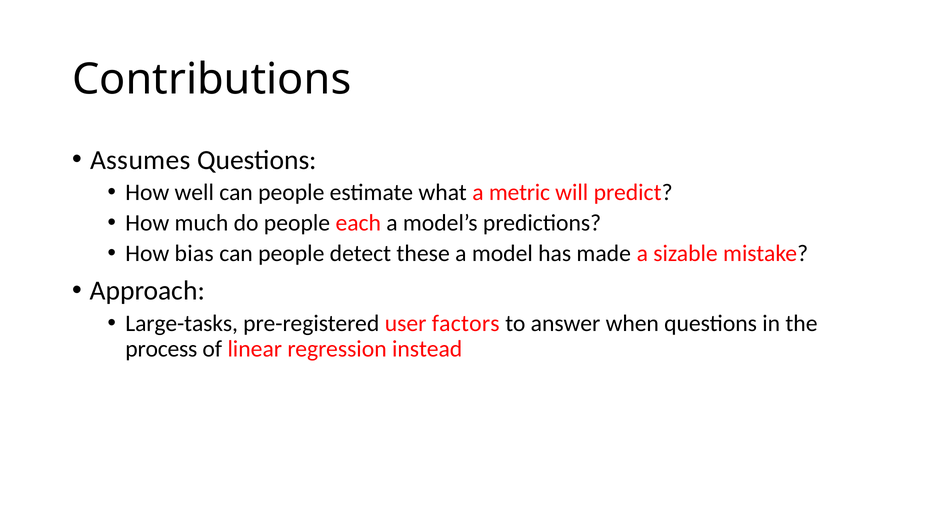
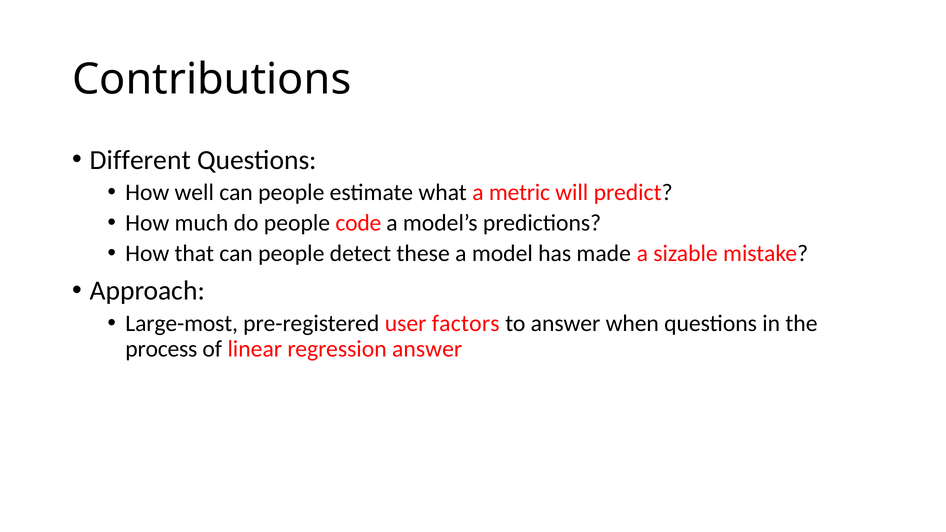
Assumes: Assumes -> Different (140, 160)
each: each -> code (358, 223)
bias: bias -> that (194, 253)
Large-tasks: Large-tasks -> Large-most (182, 324)
regression instead: instead -> answer (427, 349)
